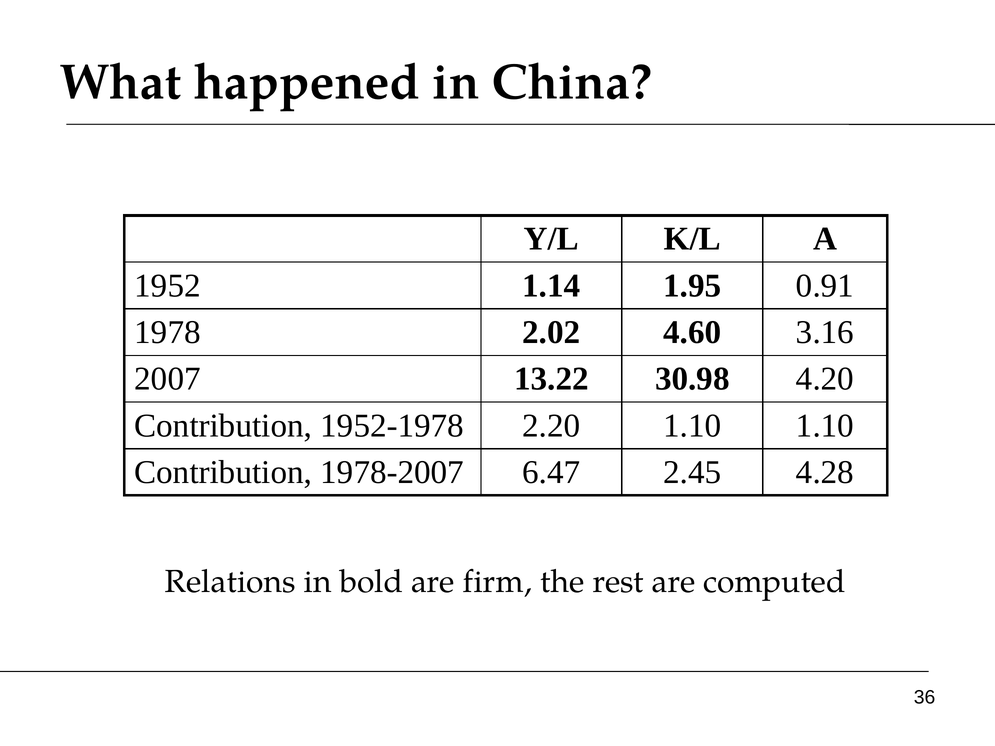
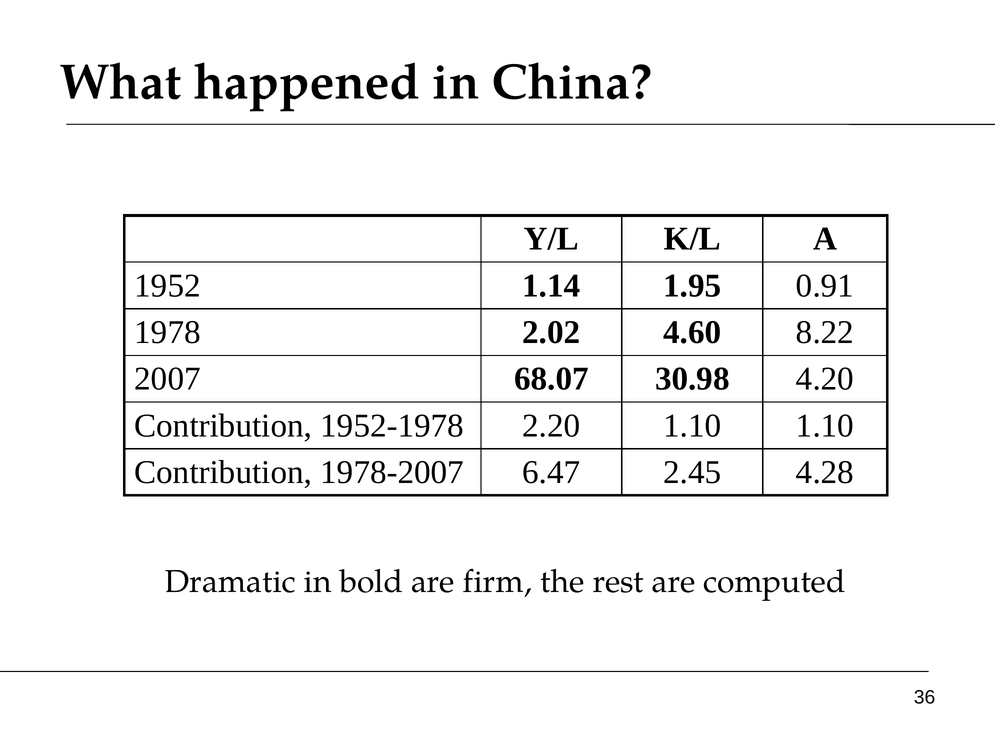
3.16: 3.16 -> 8.22 (825, 332)
13.22: 13.22 -> 68.07 (551, 379)
Relations: Relations -> Dramatic (230, 582)
